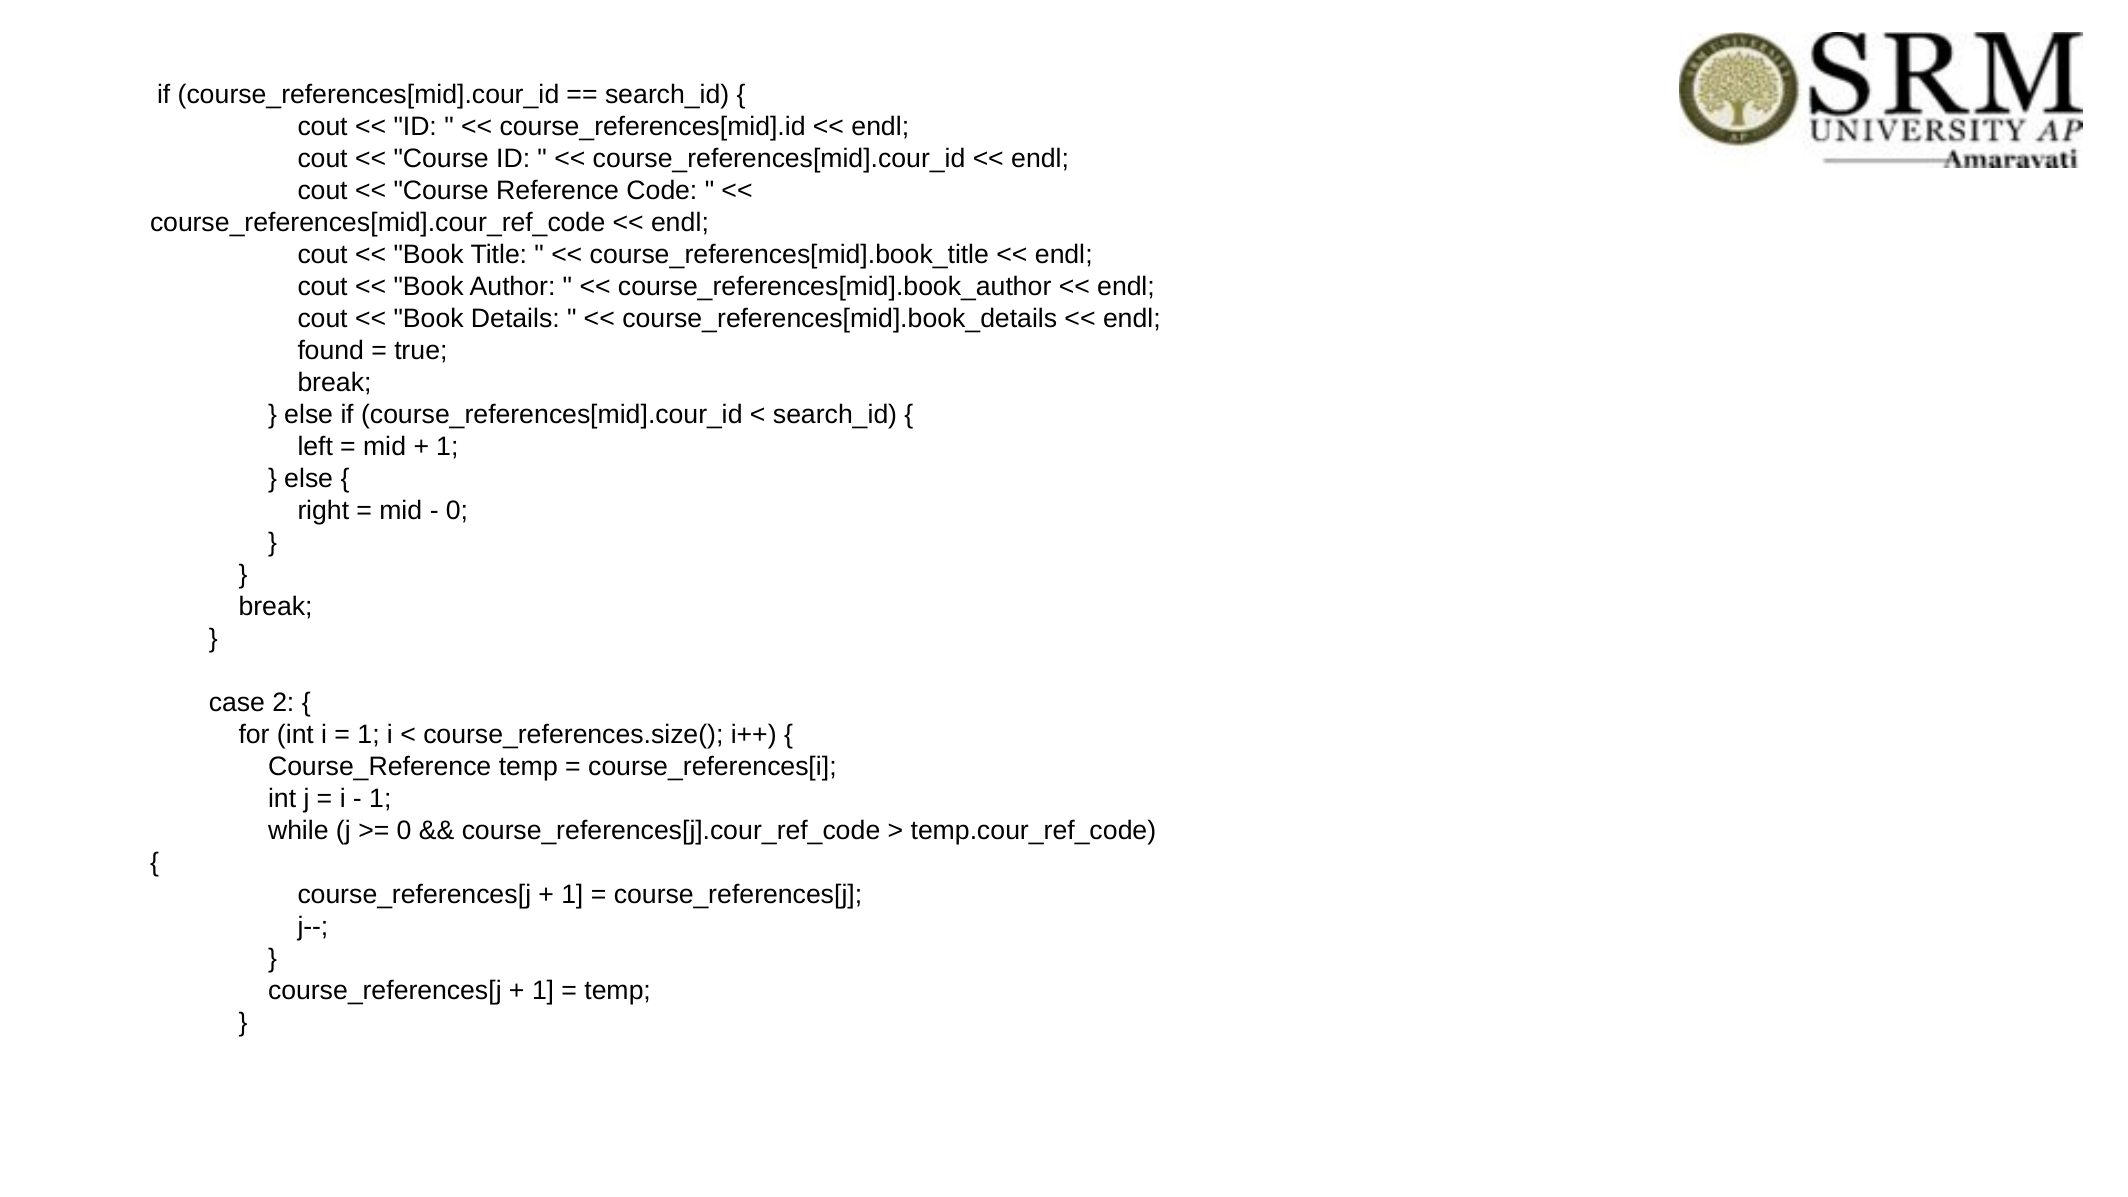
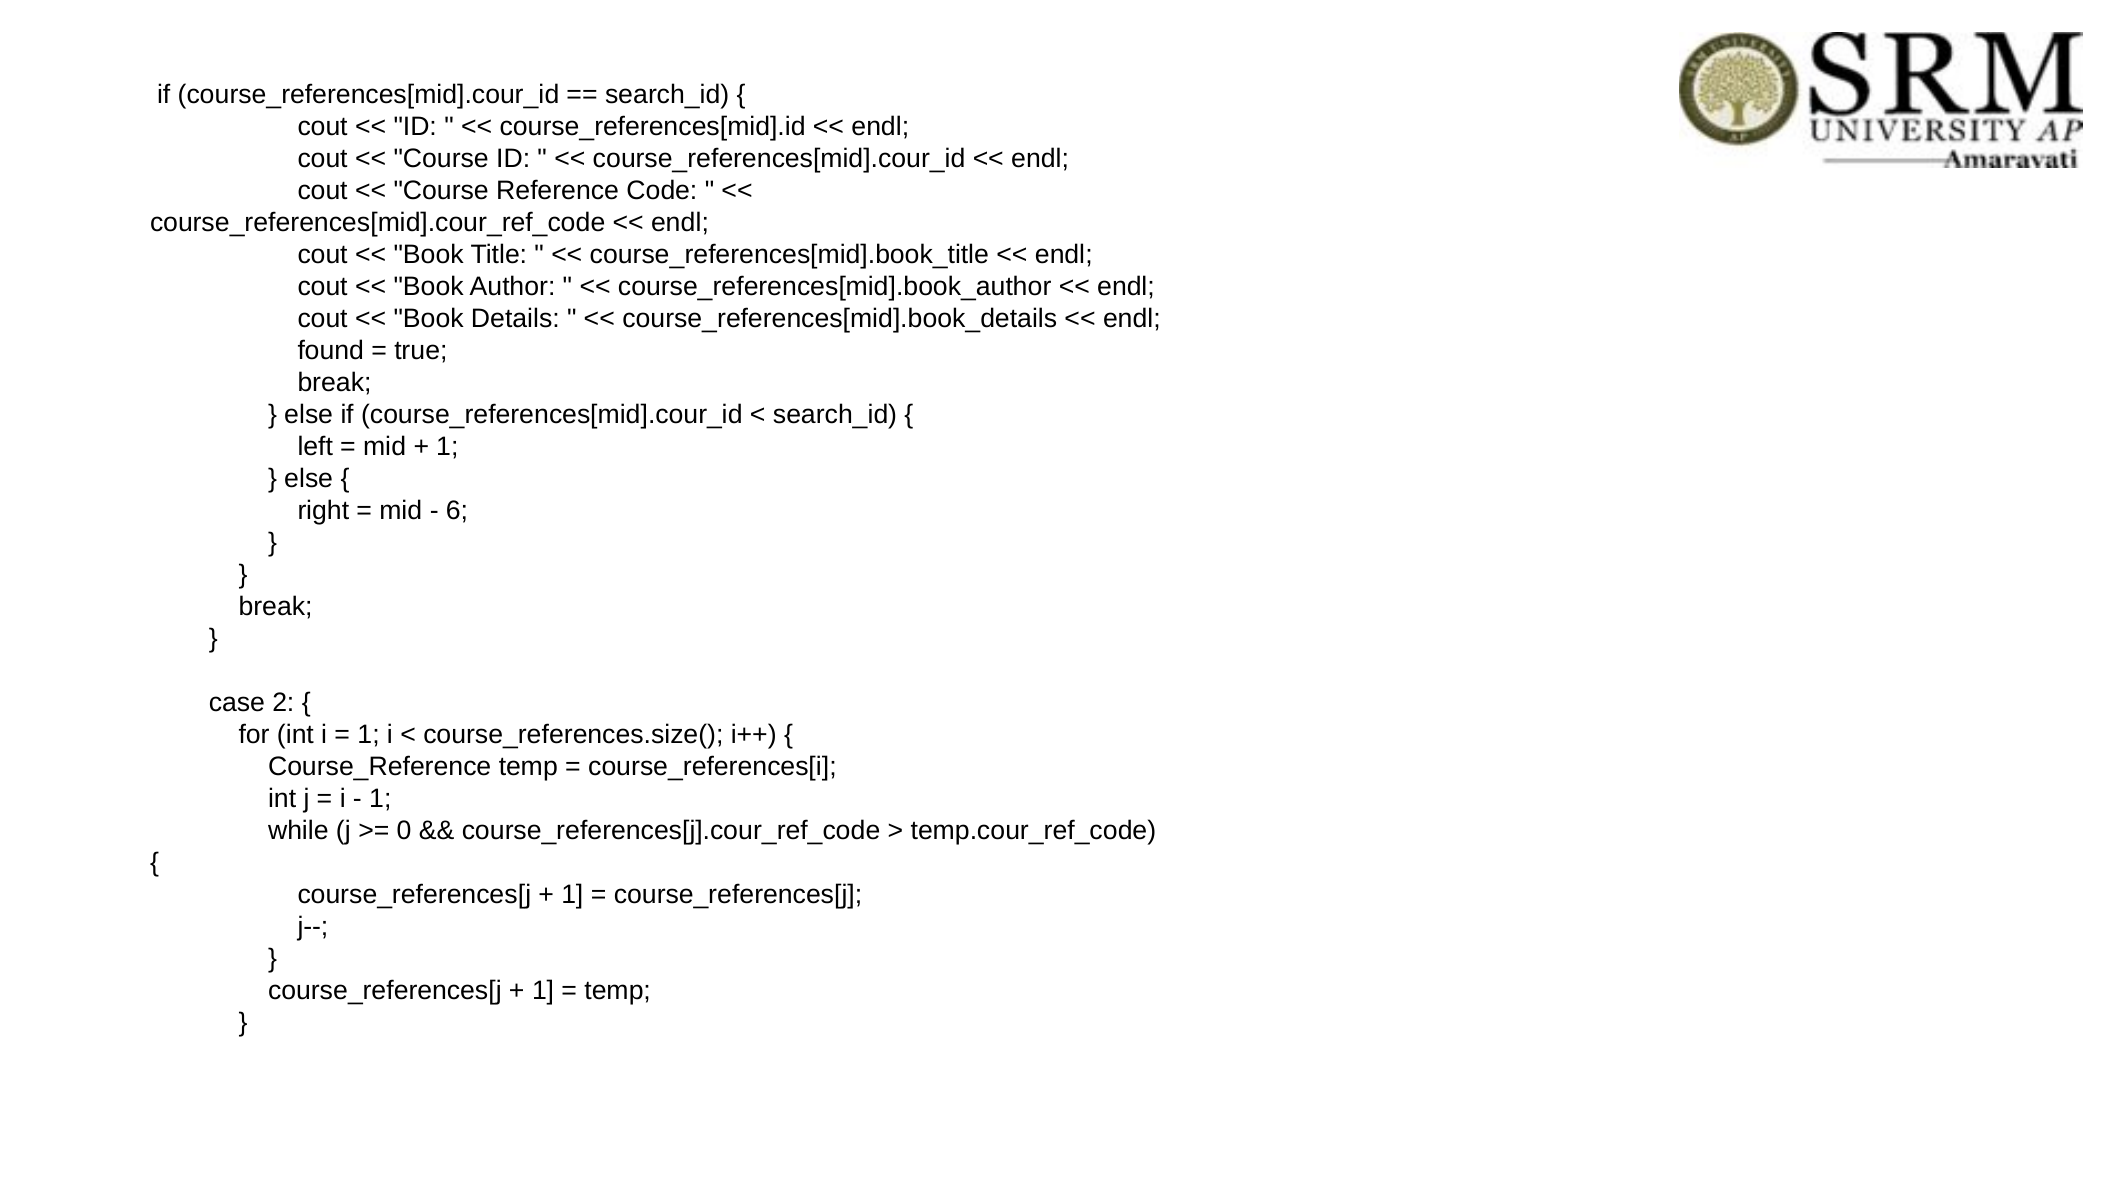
0: 0 -> 6 (457, 510)
